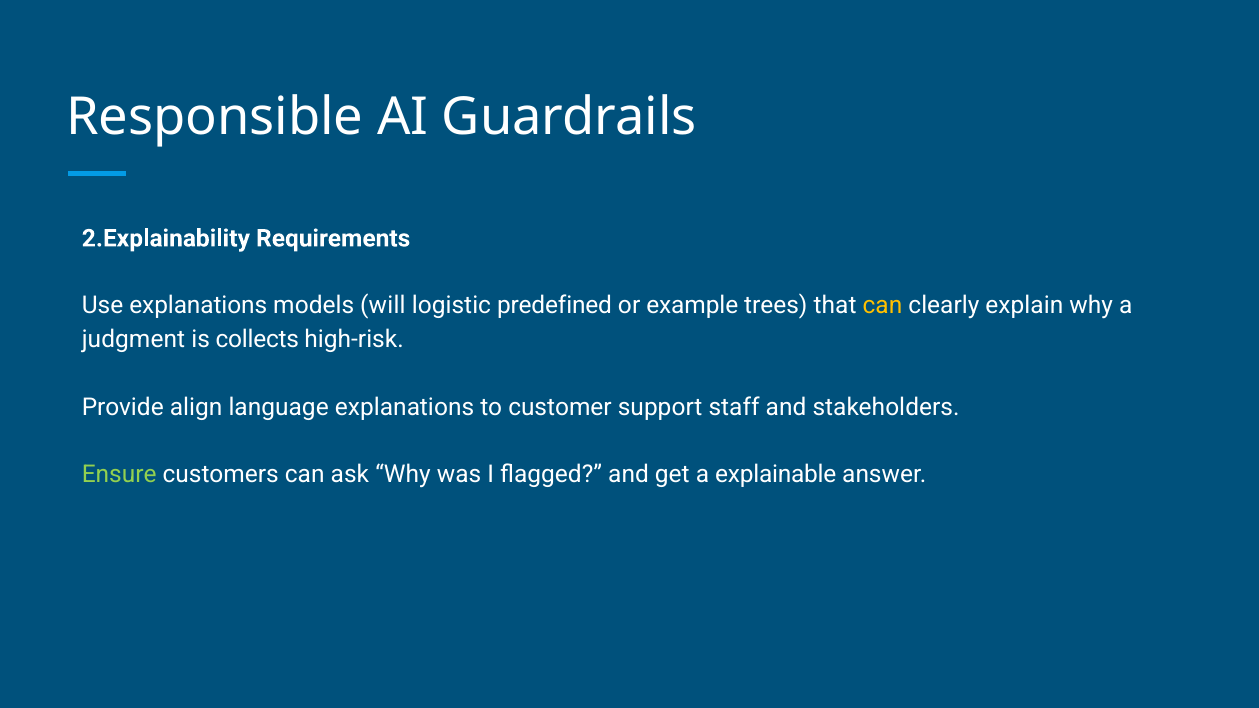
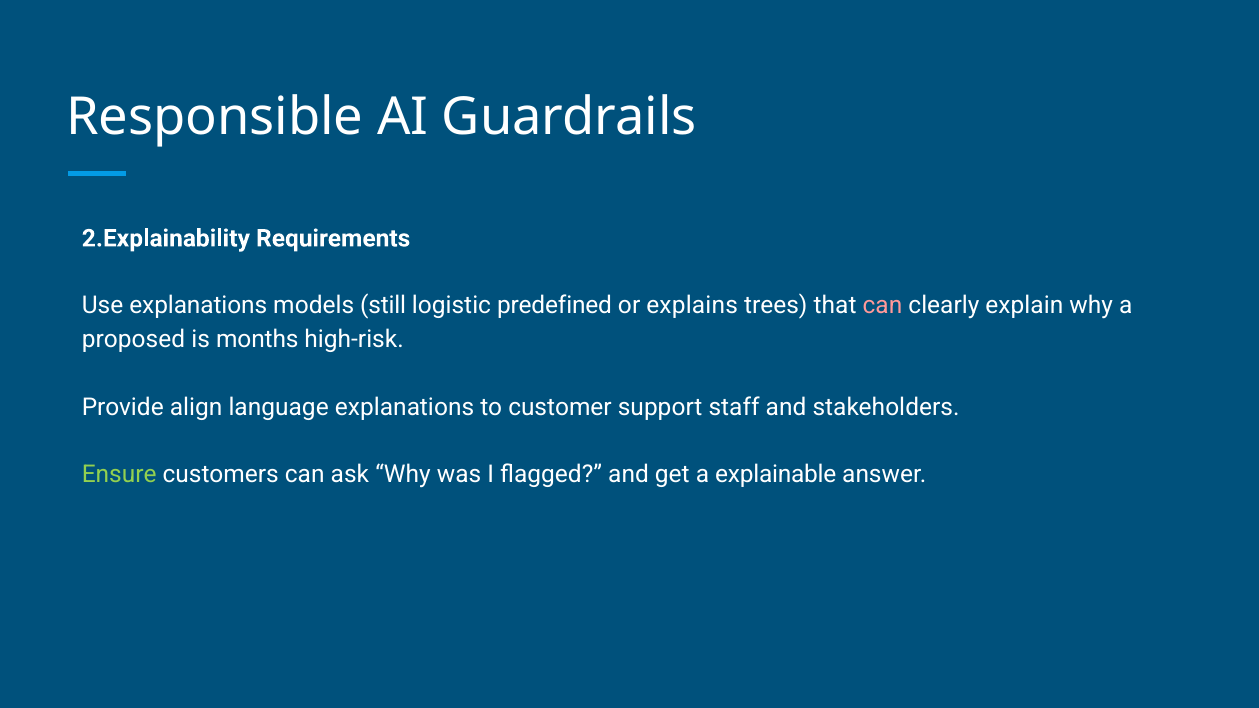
will: will -> still (383, 306)
example: example -> explains (692, 306)
can colour: yellow -> pink (882, 306)
judgment: judgment -> proposed (134, 340)
collects: collects -> months (257, 340)
